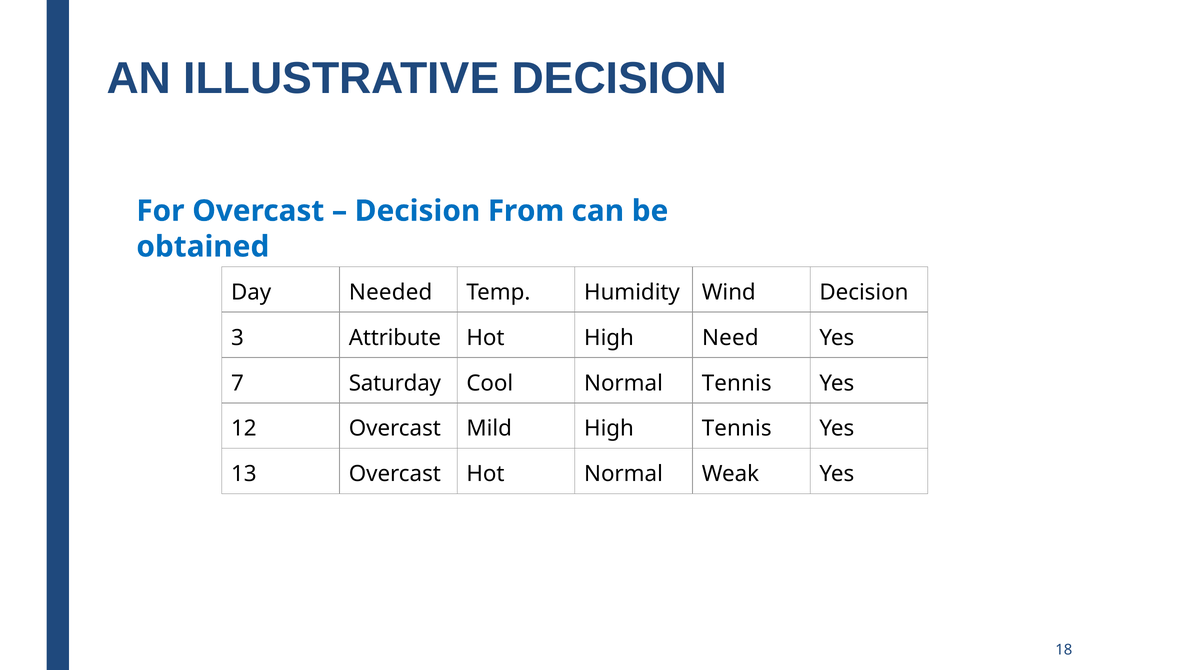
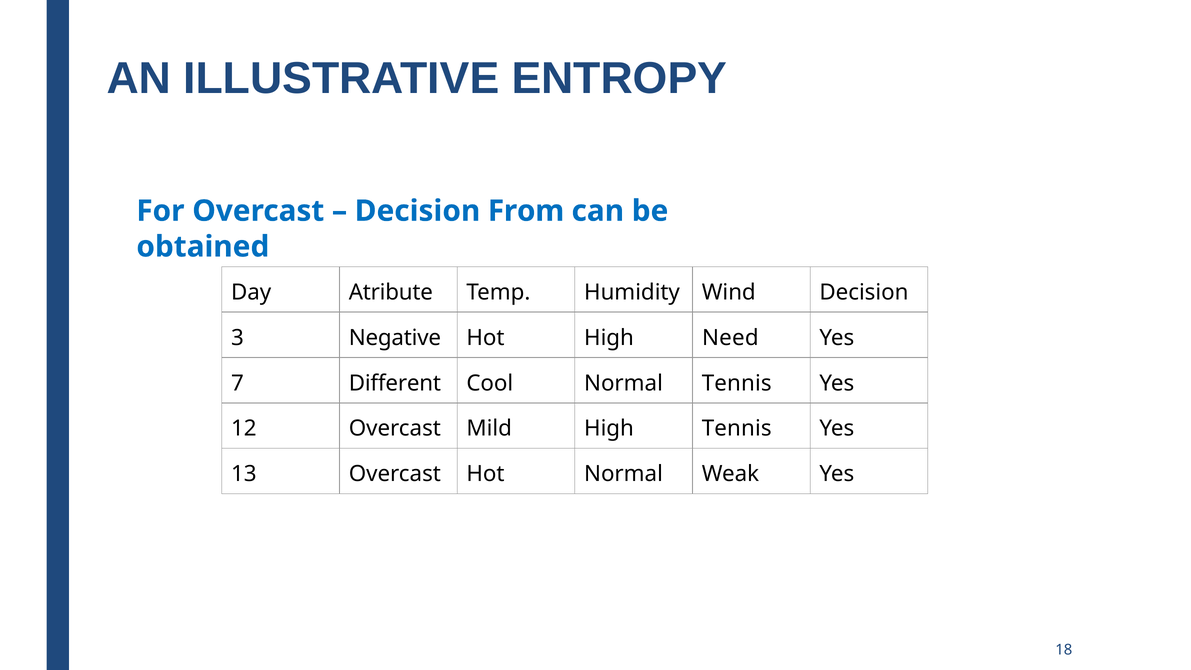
ILLUSTRATIVE DECISION: DECISION -> ENTROPY (619, 78)
Needed: Needed -> Atribute (391, 292)
Attribute: Attribute -> Negative (395, 338)
Saturday: Saturday -> Different (395, 383)
